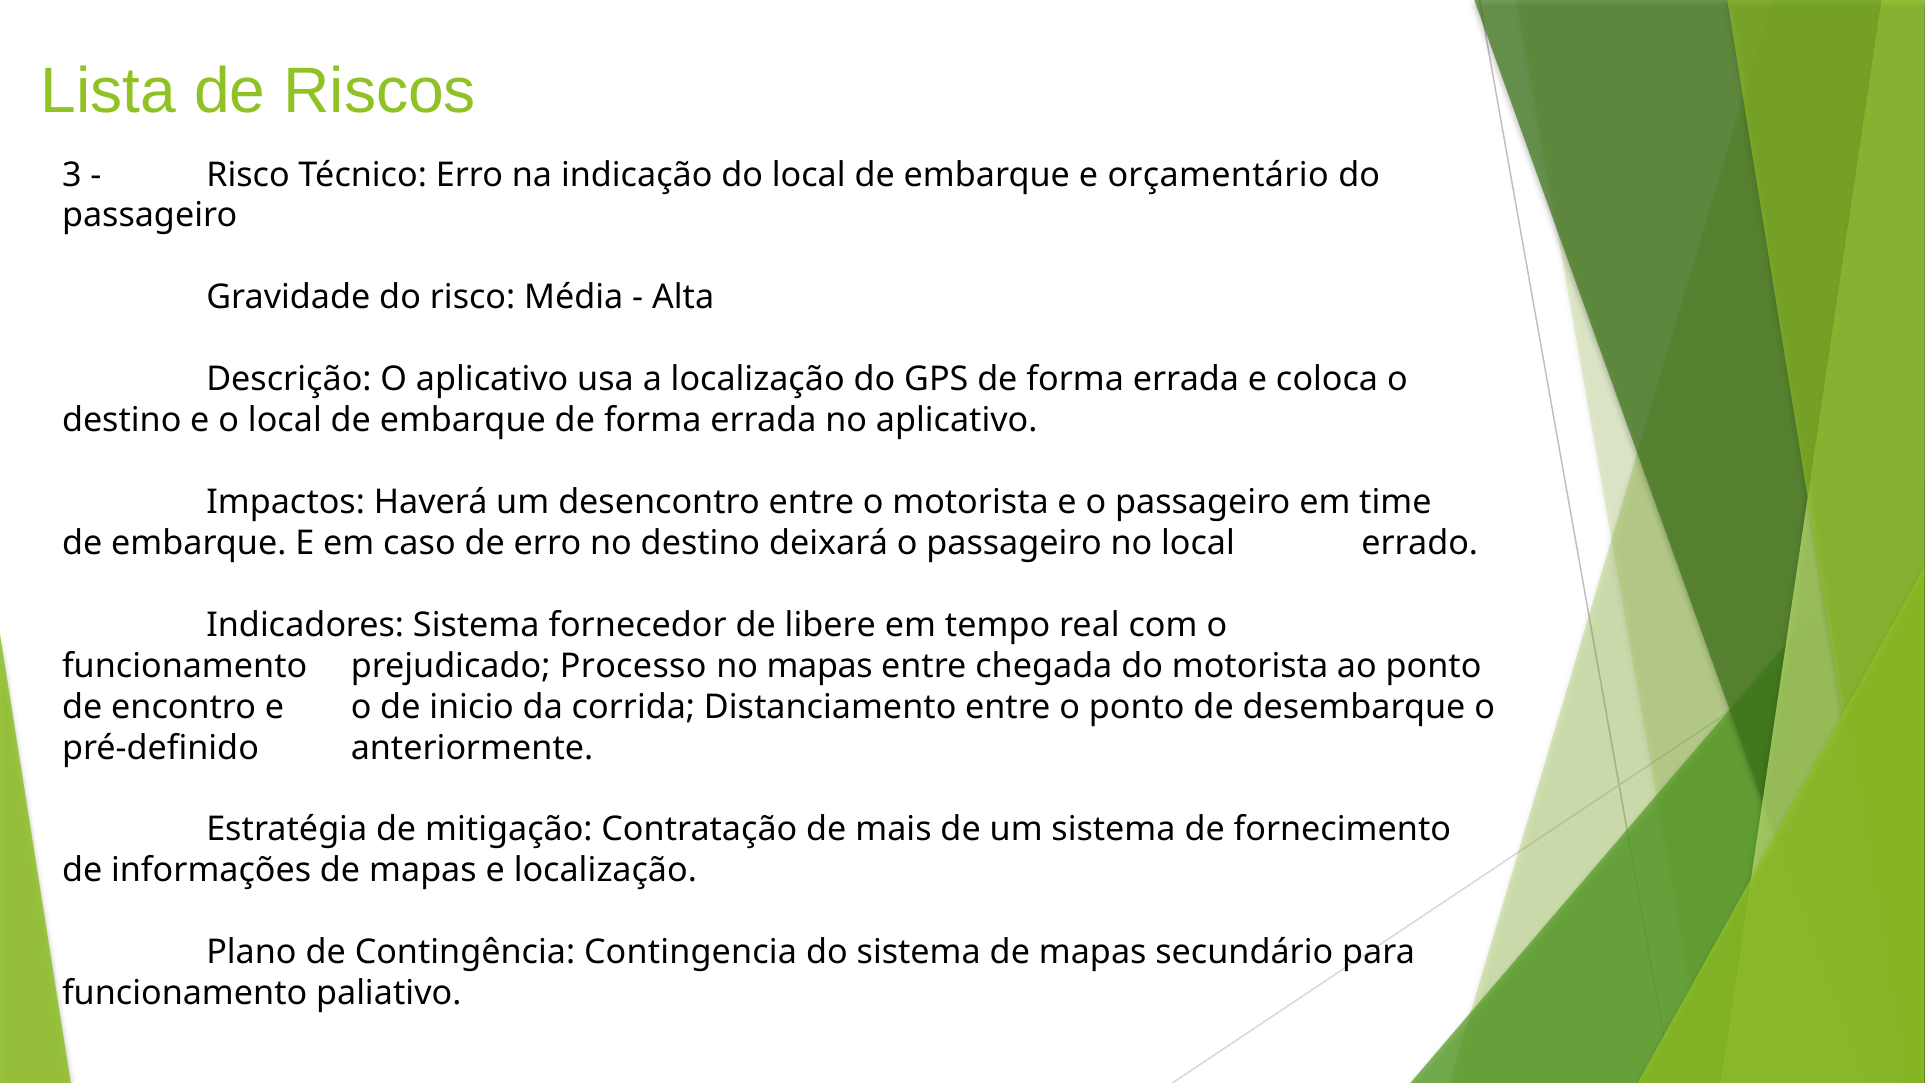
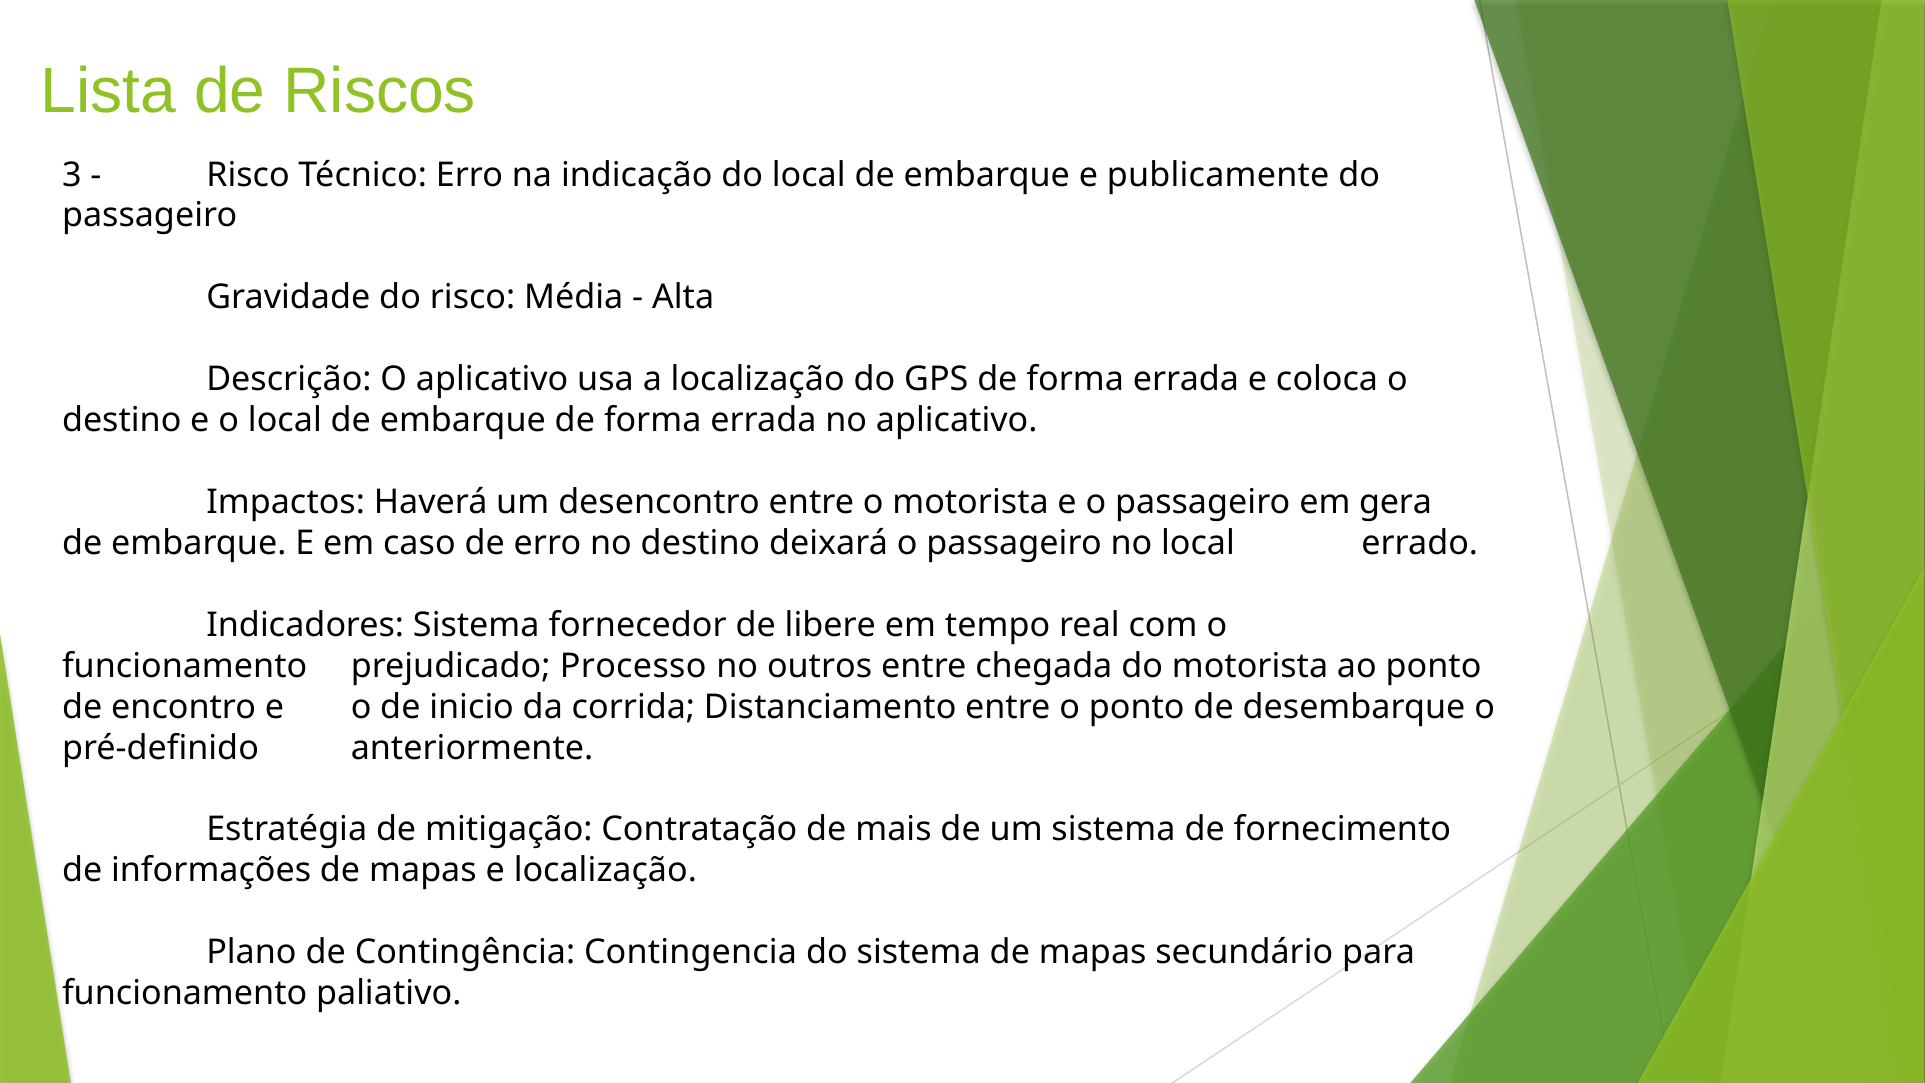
orçamentário: orçamentário -> publicamente (1218, 175)
time: time -> gera (1396, 502)
no mapas: mapas -> outros (820, 666)
